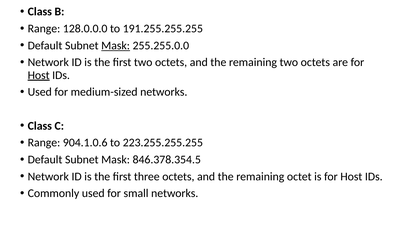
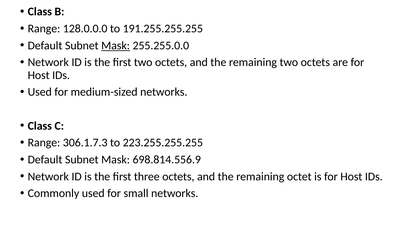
Host underline: present -> none (39, 75)
904.1.0.6: 904.1.0.6 -> 306.1.7.3 (85, 142)
846.378.354.5: 846.378.354.5 -> 698.814.556.9 (167, 159)
